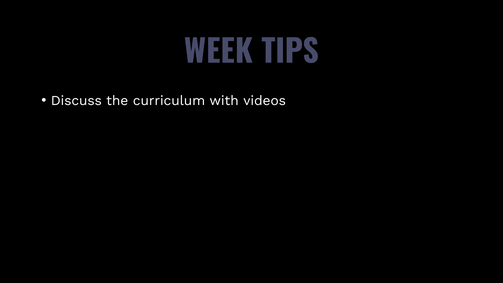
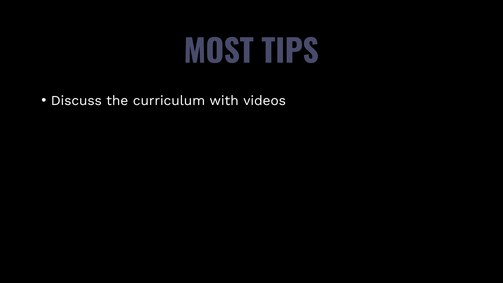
WEEK: WEEK -> MOST (219, 52)
